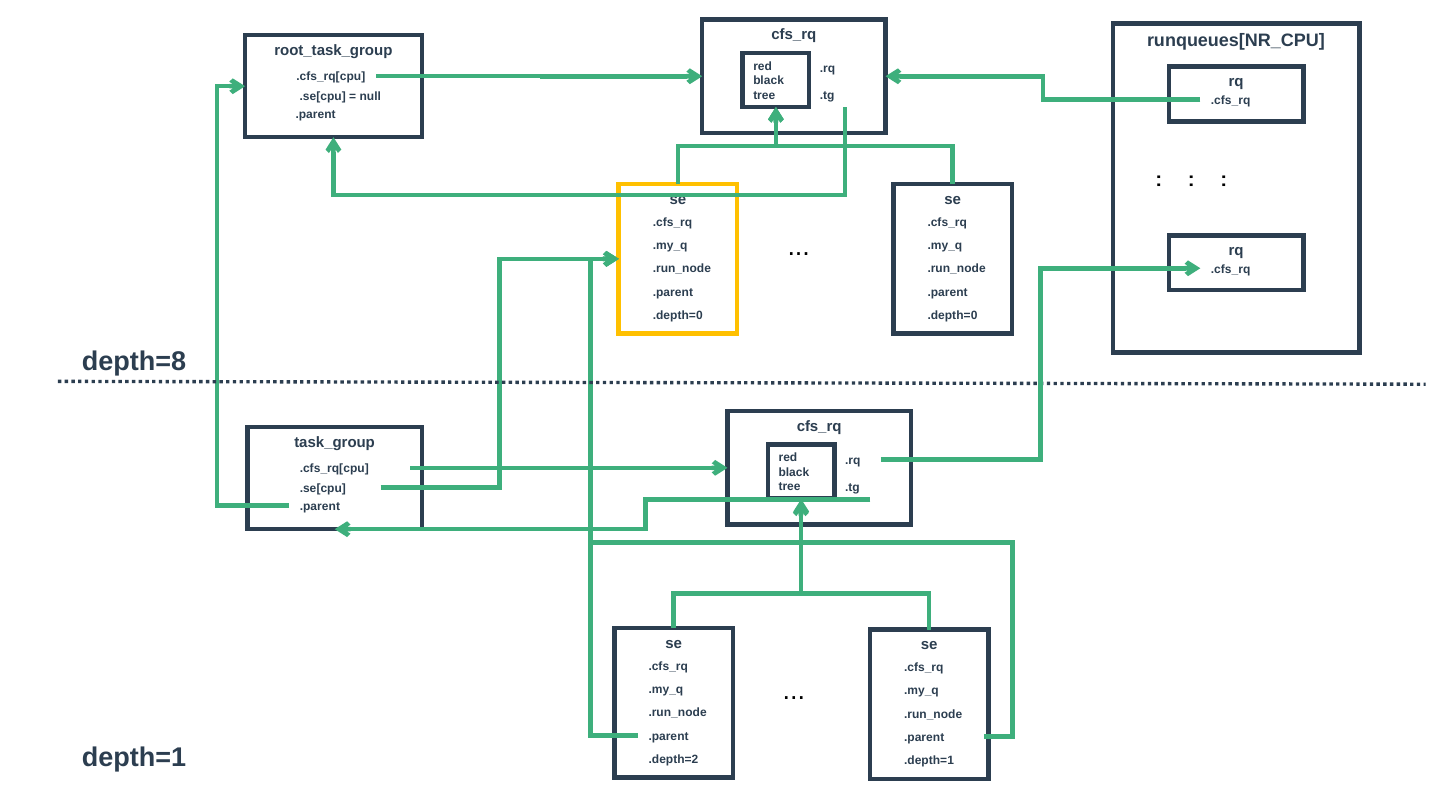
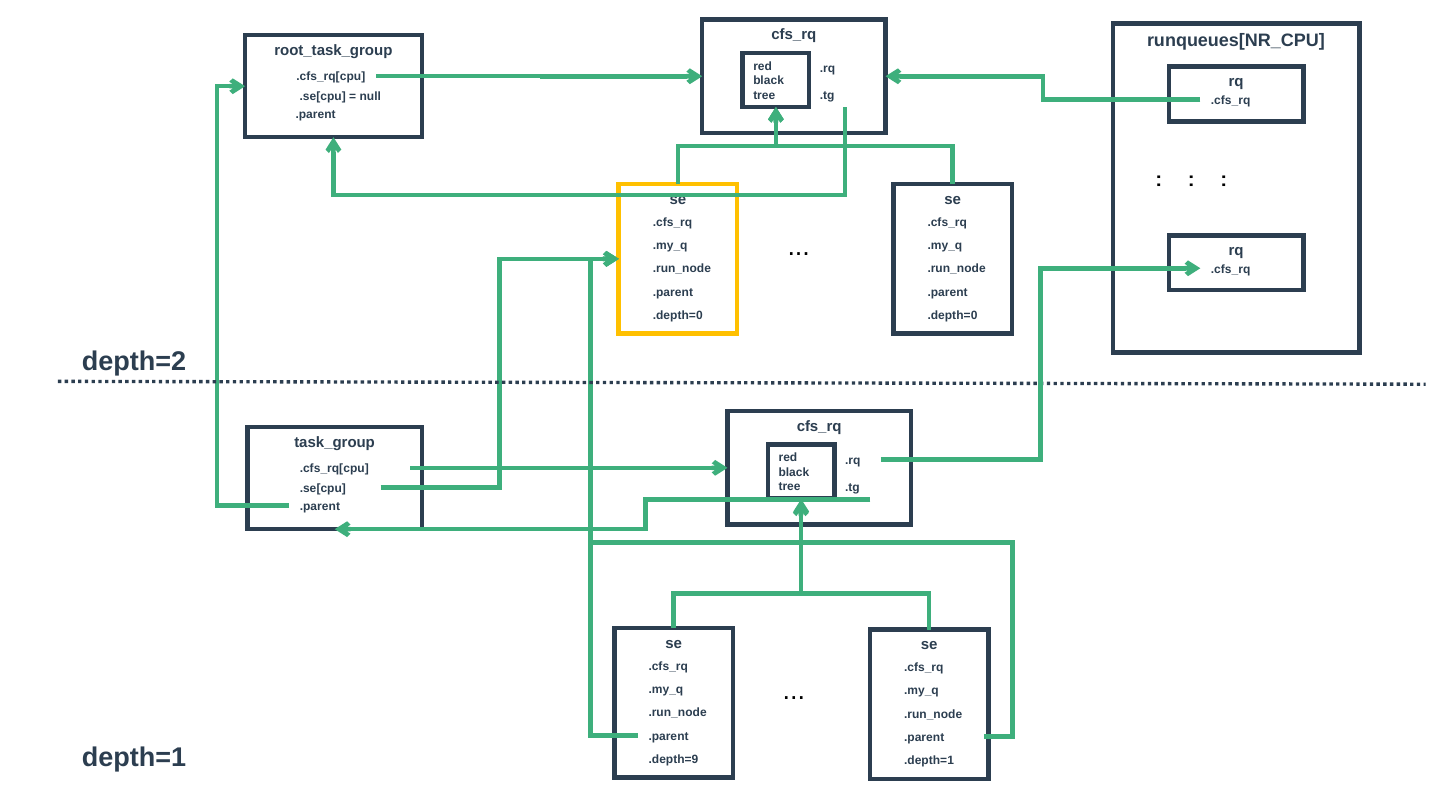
depth=8: depth=8 -> depth=2 (134, 361)
.depth=2: .depth=2 -> .depth=9 (673, 760)
